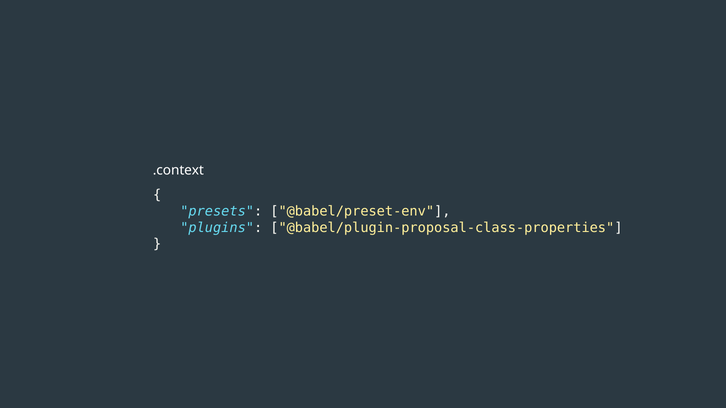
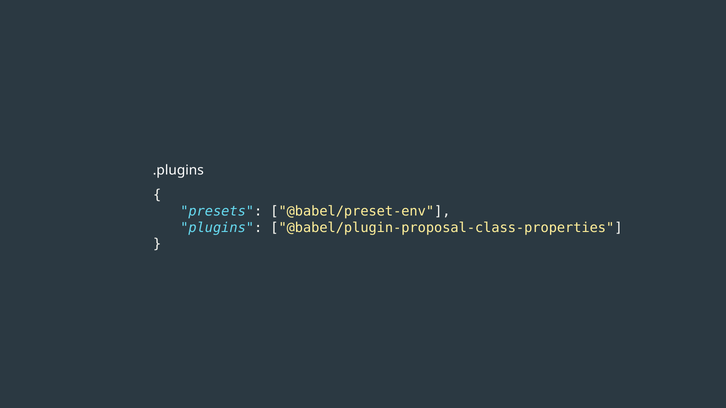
.context: .context -> .plugins (178, 170)
